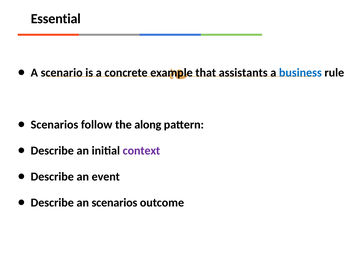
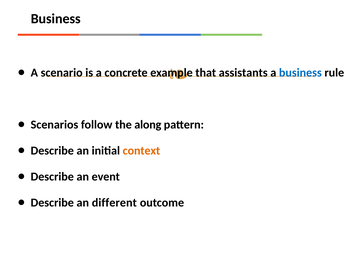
Essential: Essential -> Business (56, 19)
context colour: purple -> orange (141, 150)
an scenarios: scenarios -> different (114, 202)
